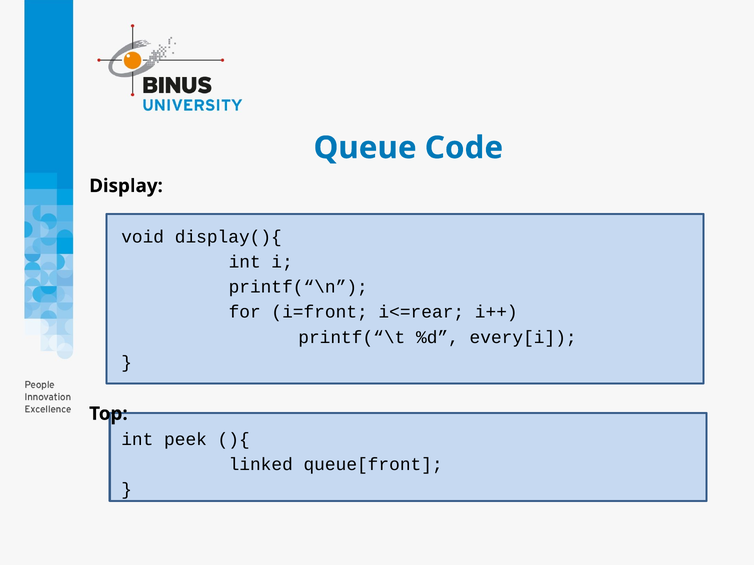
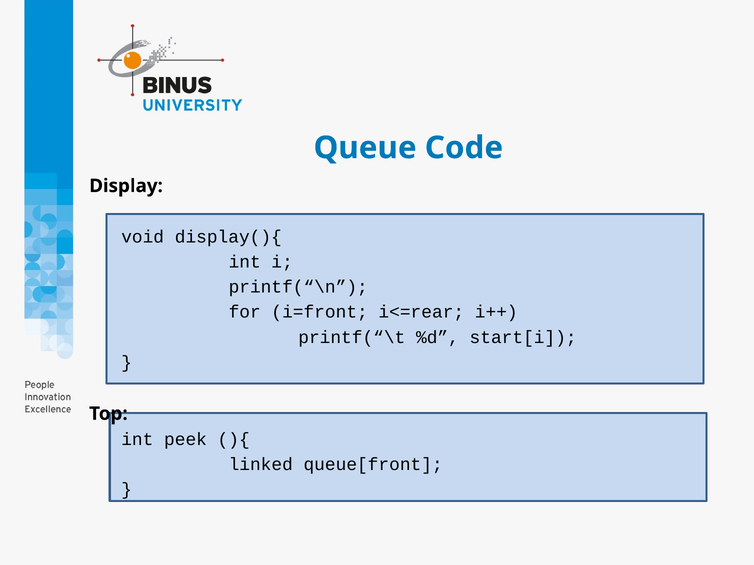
every[i: every[i -> start[i (523, 337)
